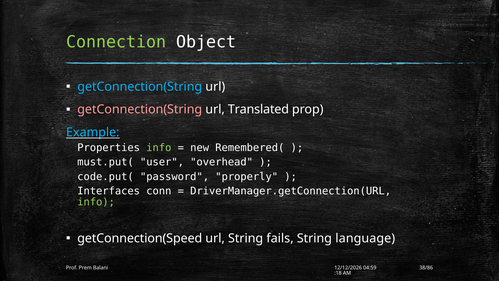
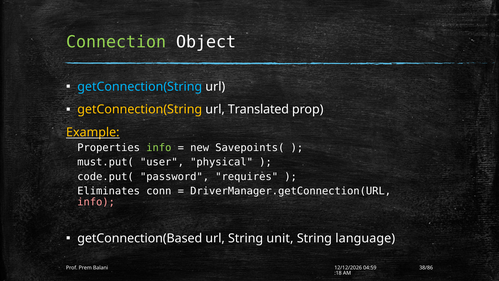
getConnection(String colour: pink -> yellow (140, 109)
Example colour: light blue -> yellow (93, 132)
Remembered(: Remembered( -> Savepoints( (250, 148)
overhead: overhead -> physical (222, 162)
properly: properly -> requires (247, 176)
Interfaces: Interfaces -> Eliminates (109, 191)
info colour: light green -> pink (96, 202)
getConnection(Speed: getConnection(Speed -> getConnection(Based (140, 238)
fails: fails -> unit (280, 238)
